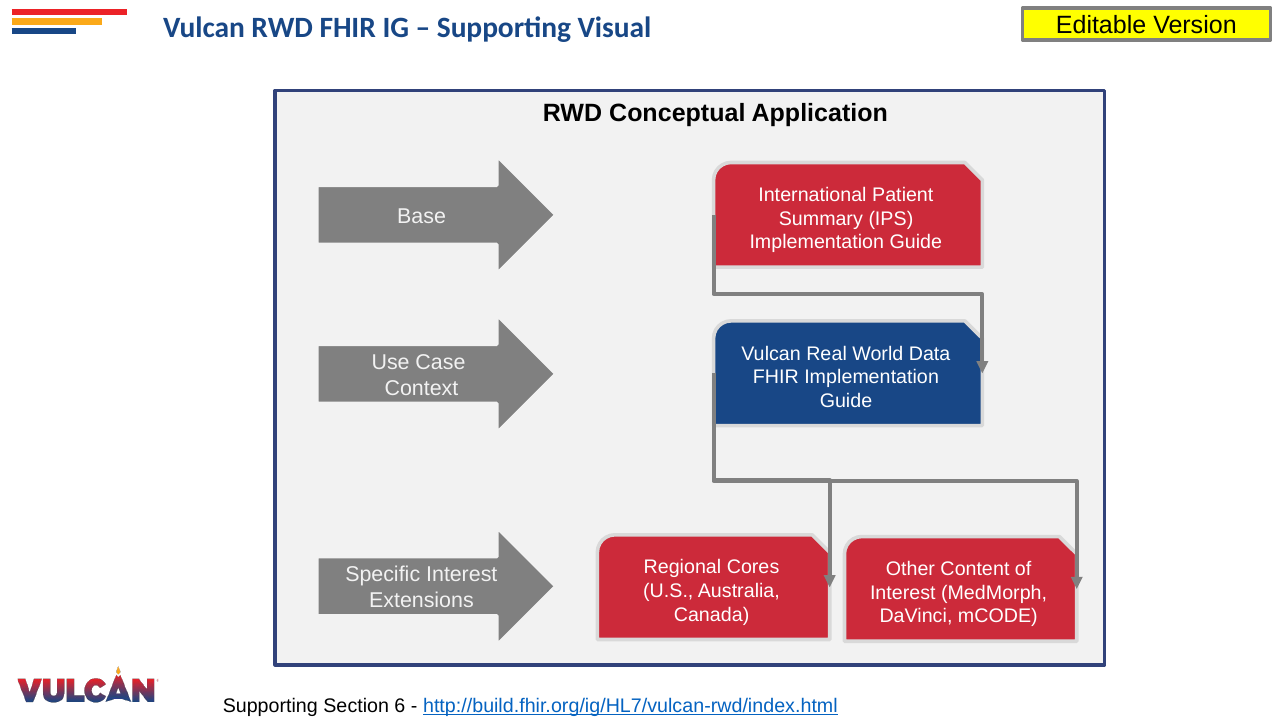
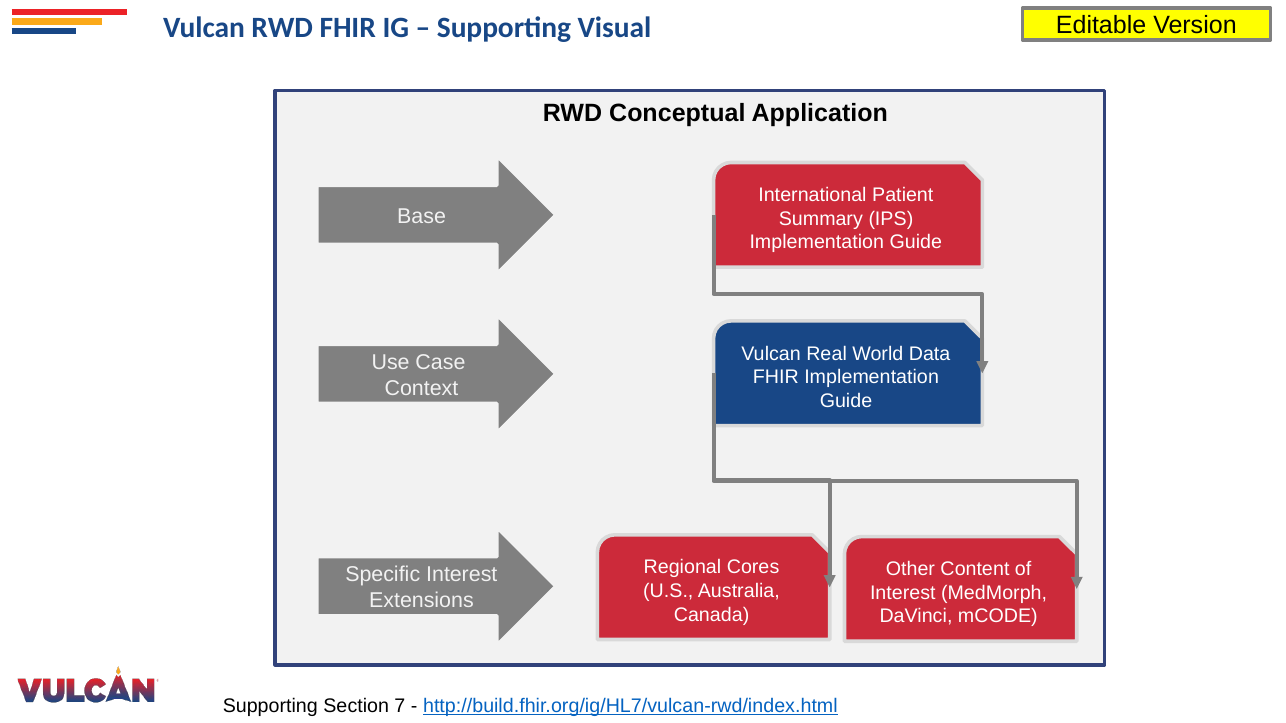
6: 6 -> 7 (400, 706)
